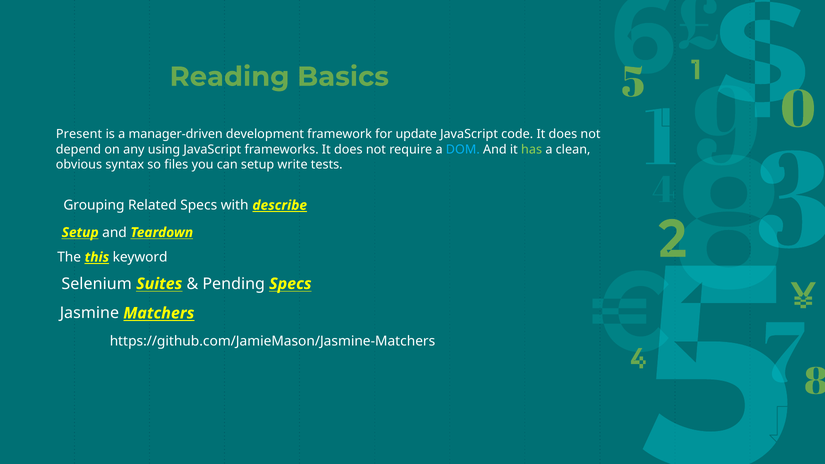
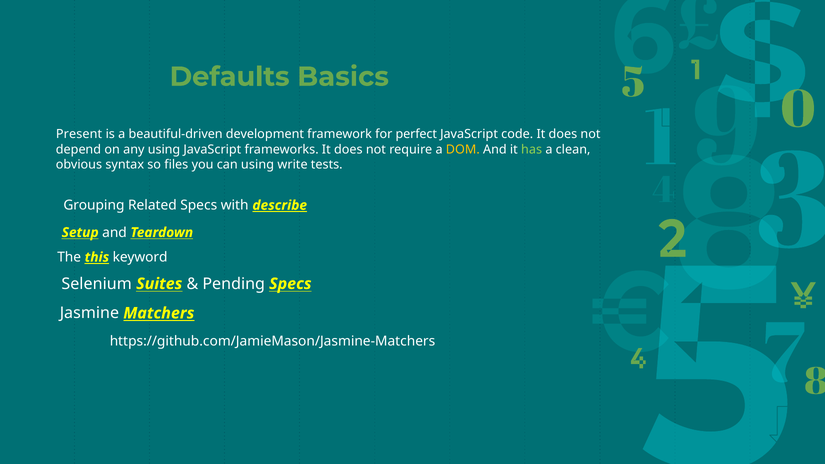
Reading: Reading -> Defaults (230, 77)
manager-driven: manager-driven -> beautiful-driven (176, 134)
update: update -> perfect (416, 134)
DOM colour: light blue -> yellow (463, 149)
can setup: setup -> using (258, 165)
